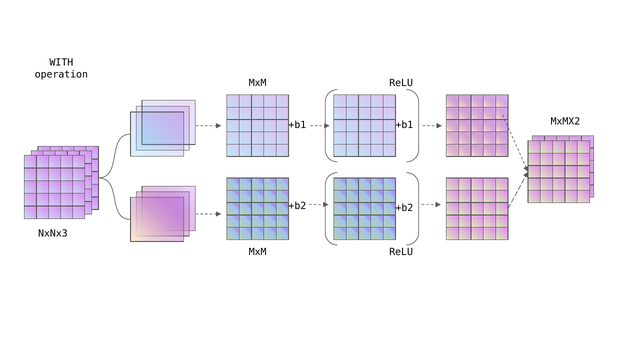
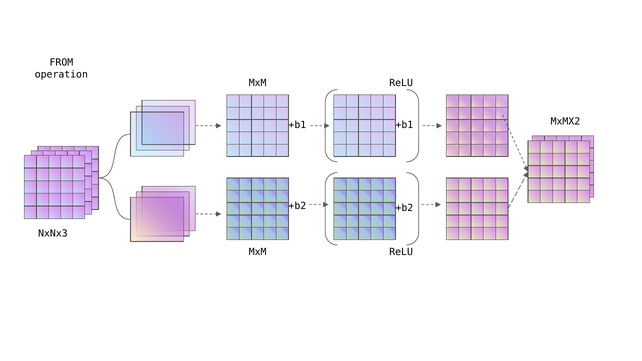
WITH: WITH -> FROM (61, 63)
